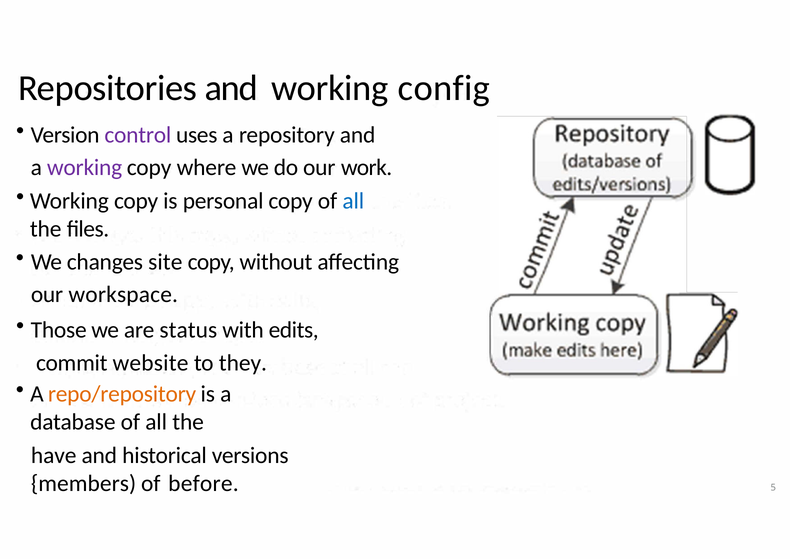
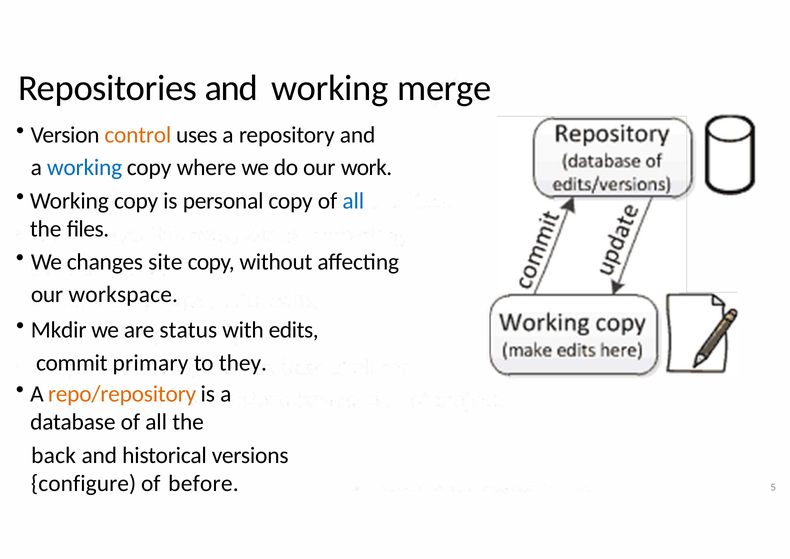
config: config -> merge (444, 88)
control colour: purple -> orange (138, 135)
working colour: purple -> blue (85, 168)
Those: Those -> Mkdir (59, 330)
website: website -> primary (151, 363)
have: have -> back (54, 455)
members: members -> configure (84, 483)
